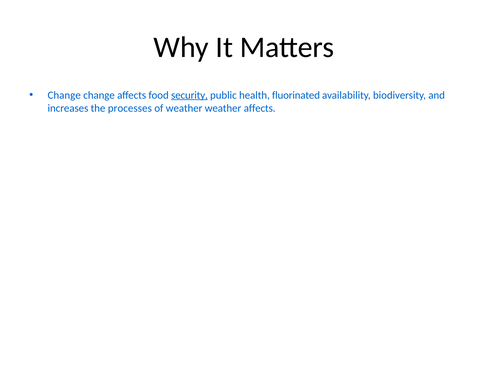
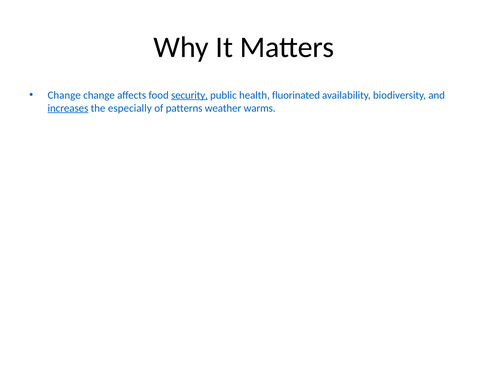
increases underline: none -> present (68, 108)
processes: processes -> especially (130, 108)
of weather: weather -> patterns (184, 108)
weather affects: affects -> warms (260, 108)
